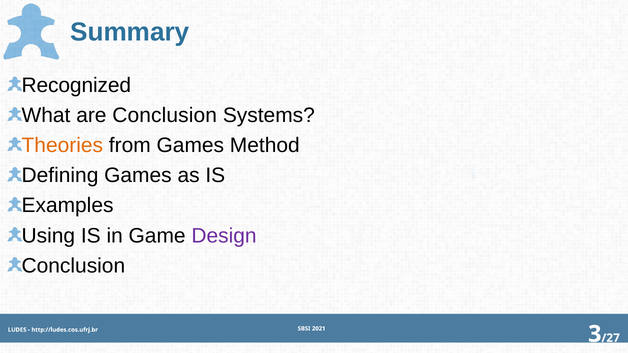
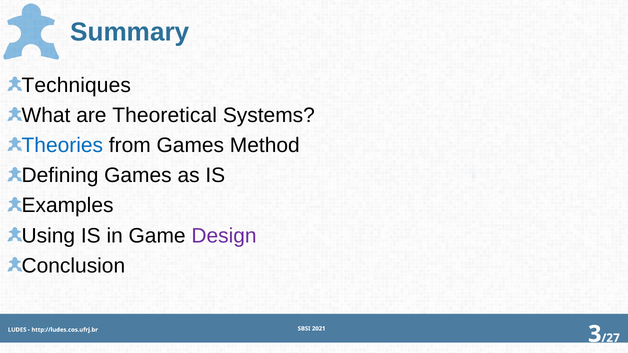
Recognized: Recognized -> Techniques (76, 85)
are Conclusion: Conclusion -> Theoretical (165, 116)
Theories colour: orange -> blue (62, 146)
